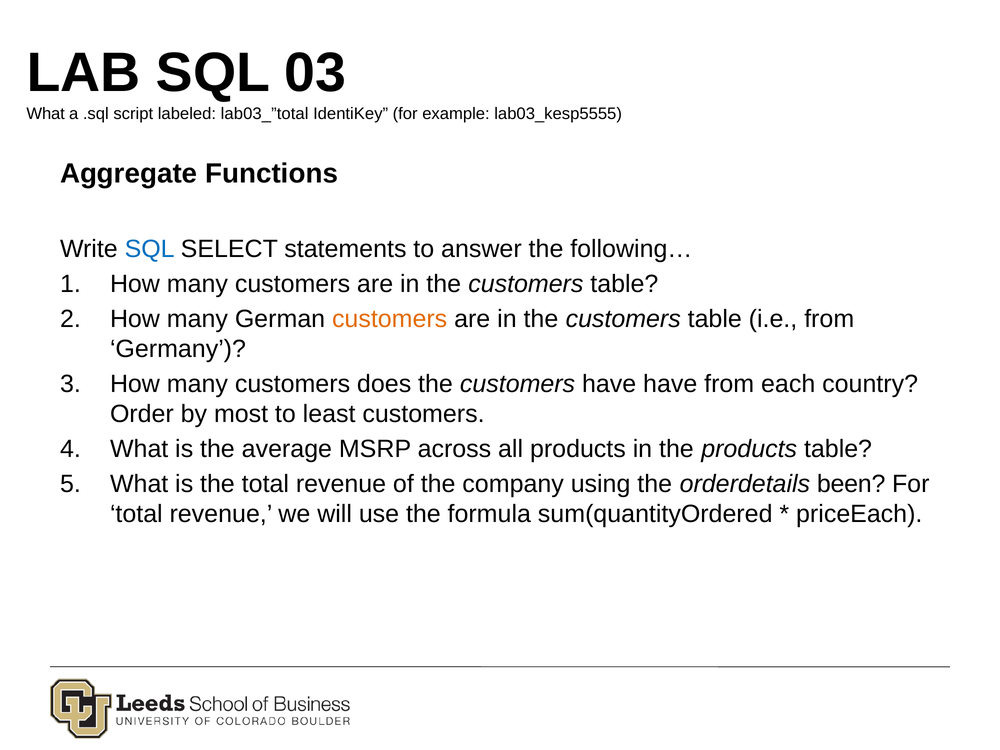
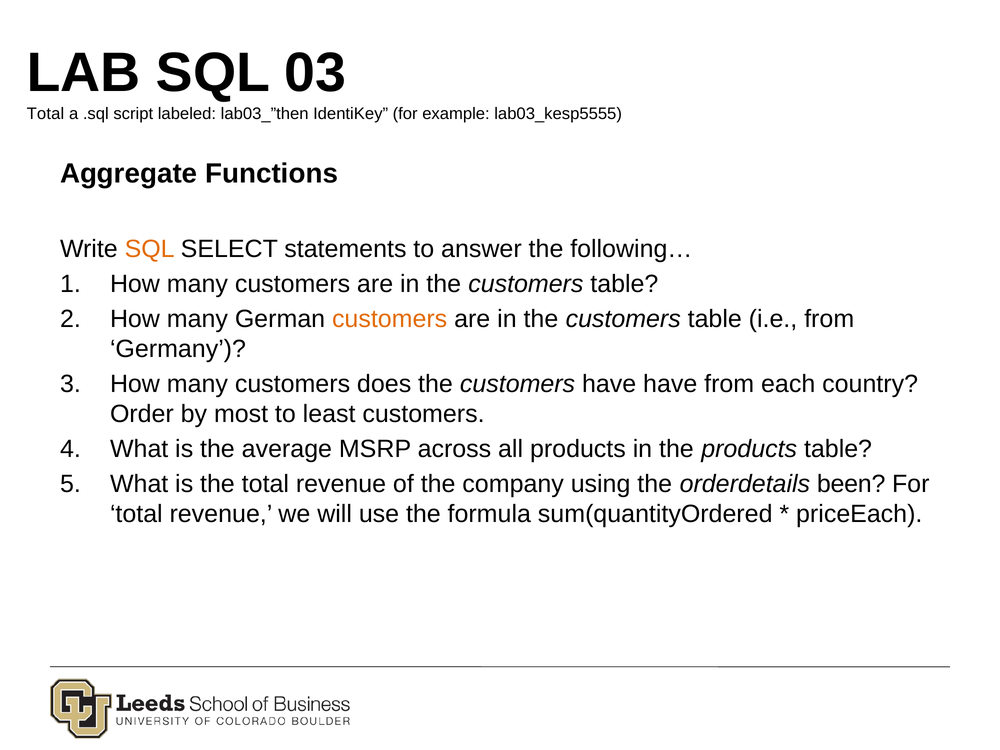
What: What -> Total (45, 114)
lab03_”total: lab03_”total -> lab03_”then (265, 114)
SQL colour: blue -> orange (150, 249)
